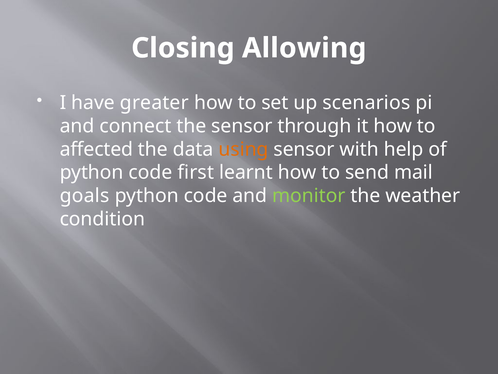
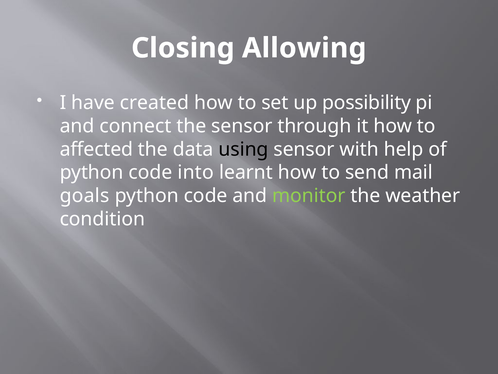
greater: greater -> created (154, 103)
scenarios: scenarios -> possibility (367, 103)
using colour: orange -> black (244, 149)
first: first -> into (196, 172)
